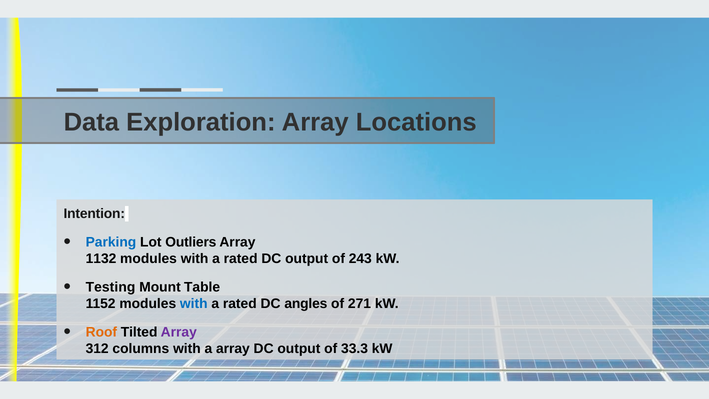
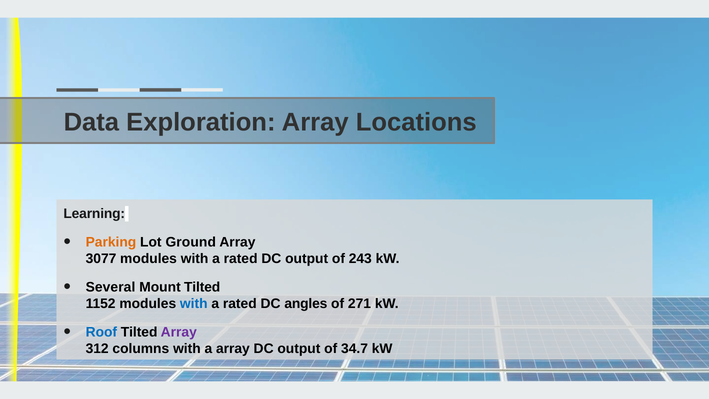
Intention: Intention -> Learning (94, 214)
Parking colour: blue -> orange (111, 242)
Outliers: Outliers -> Ground (191, 242)
1132: 1132 -> 3077 (101, 259)
Testing: Testing -> Several (110, 287)
Mount Table: Table -> Tilted (202, 287)
Roof colour: orange -> blue (101, 332)
33.3: 33.3 -> 34.7 (355, 349)
